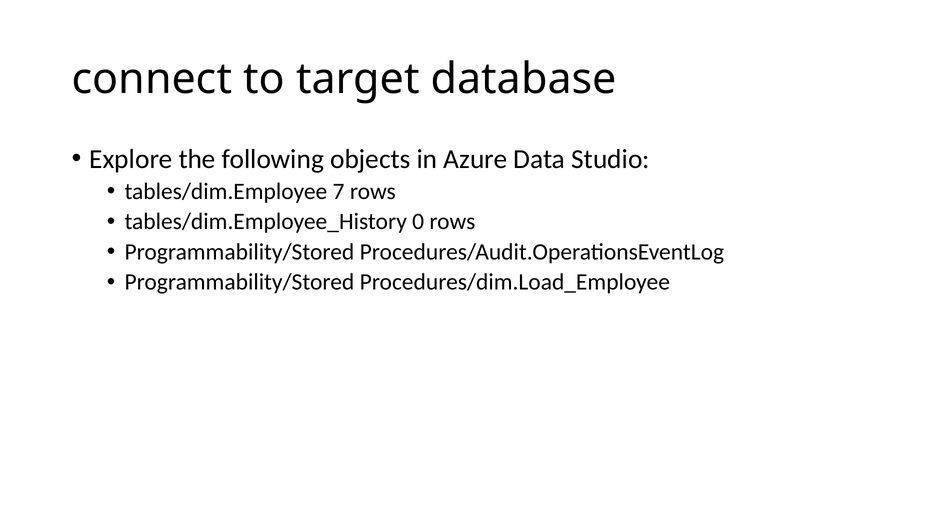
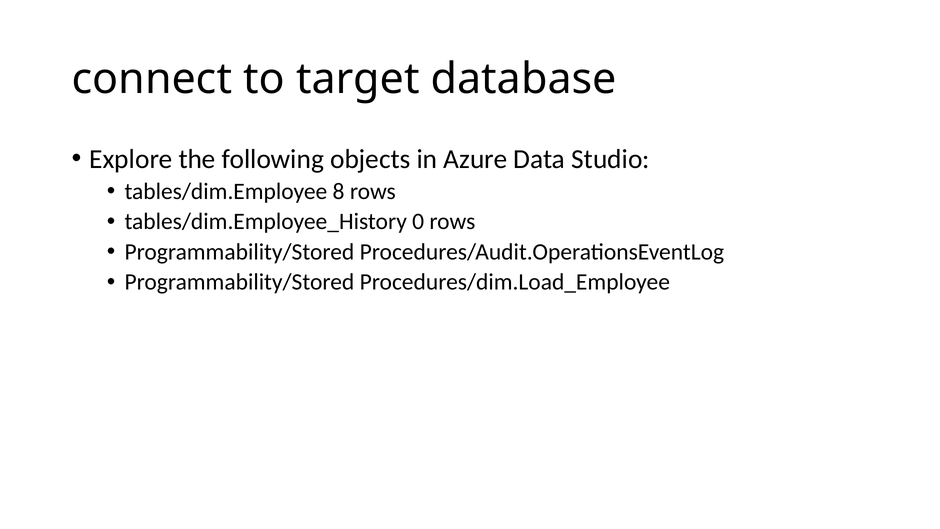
7: 7 -> 8 (339, 191)
